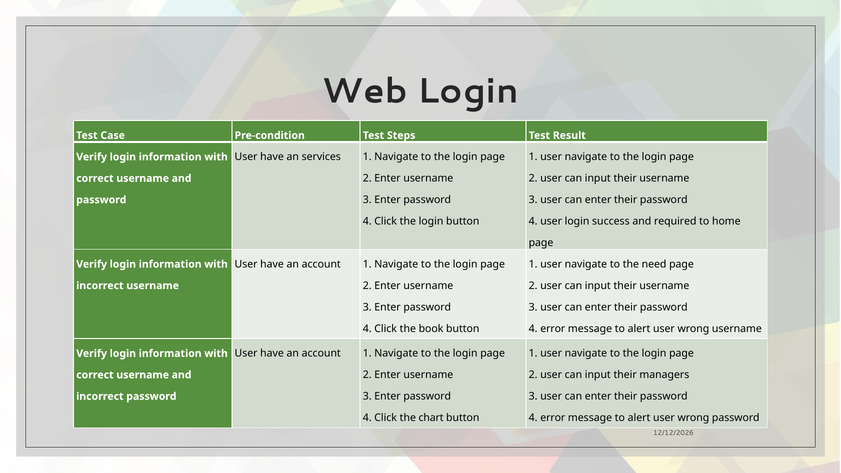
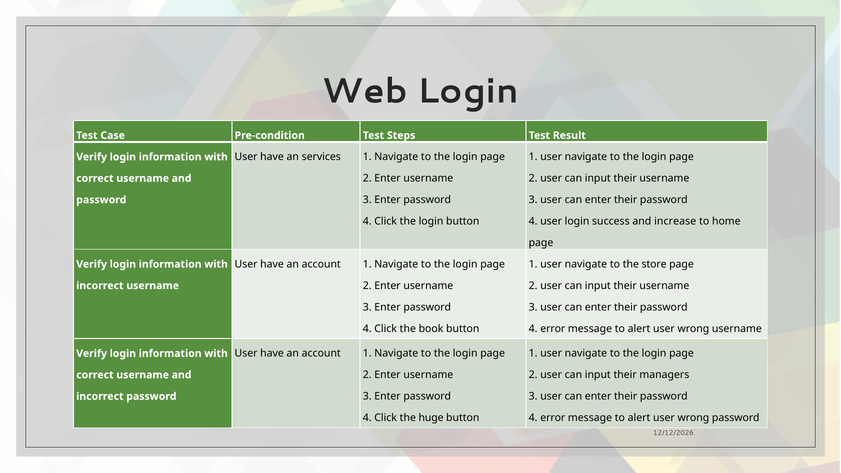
required: required -> increase (675, 221)
need: need -> store (654, 264)
chart: chart -> huge (431, 418)
